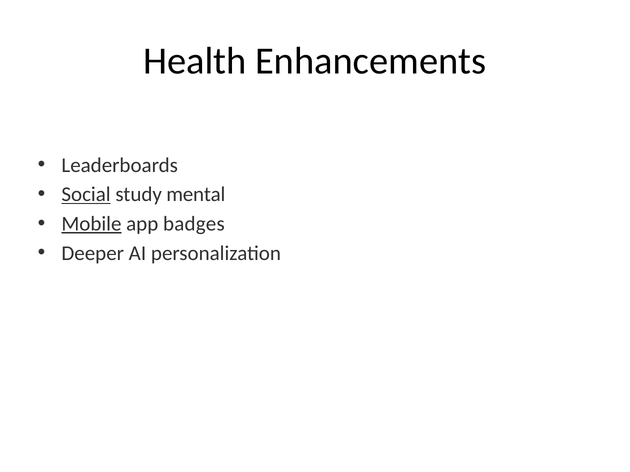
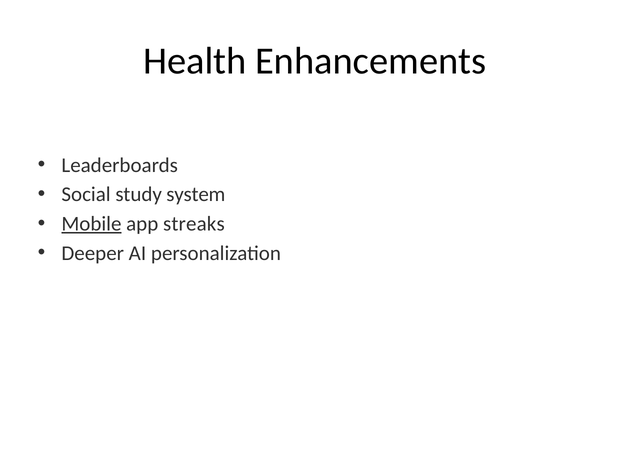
Social underline: present -> none (86, 195)
mental: mental -> system (196, 195)
badges: badges -> streaks (194, 224)
